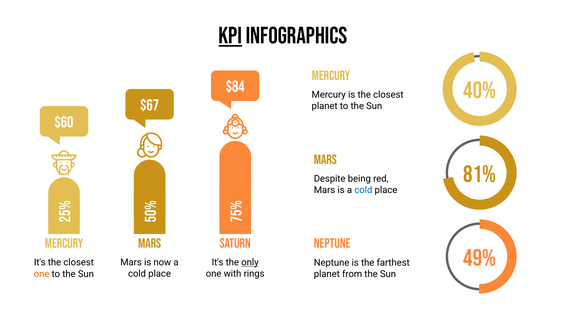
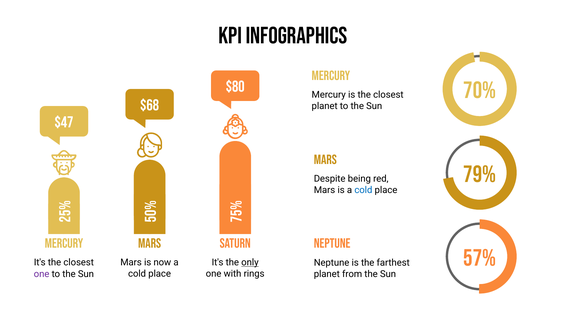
KPI underline: present -> none (230, 36)
$84: $84 -> $80 (235, 87)
40%: 40% -> 70% (480, 90)
$67: $67 -> $68 (150, 105)
$60: $60 -> $47 (64, 122)
81%: 81% -> 79% (480, 174)
49%: 49% -> 57% (480, 258)
one colour: orange -> purple (42, 273)
